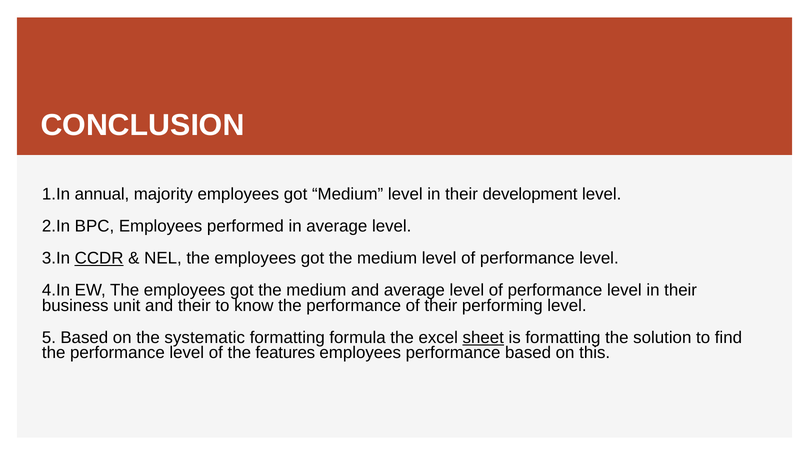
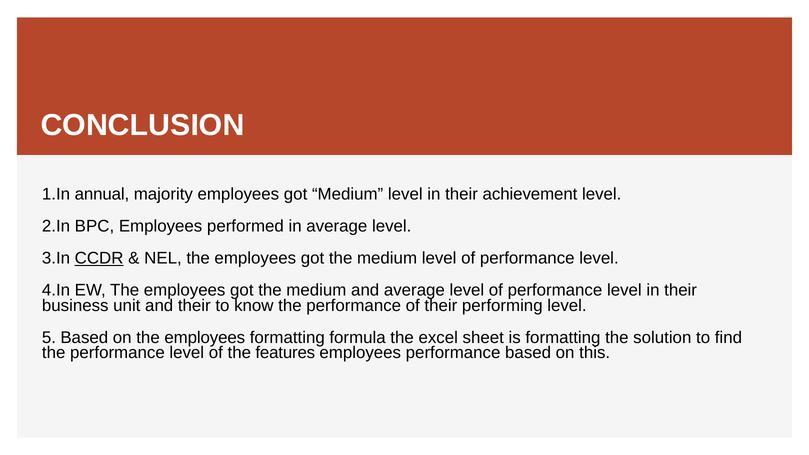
development: development -> achievement (530, 194)
on the systematic: systematic -> employees (205, 338)
sheet underline: present -> none (483, 338)
